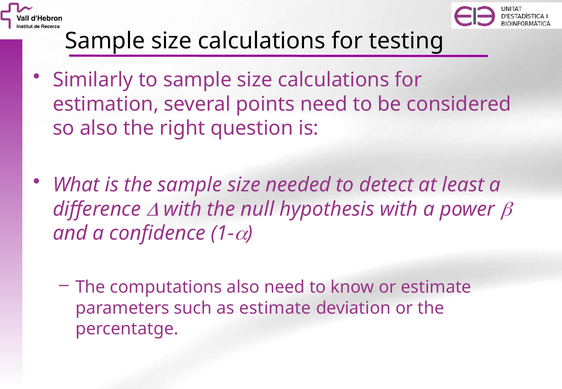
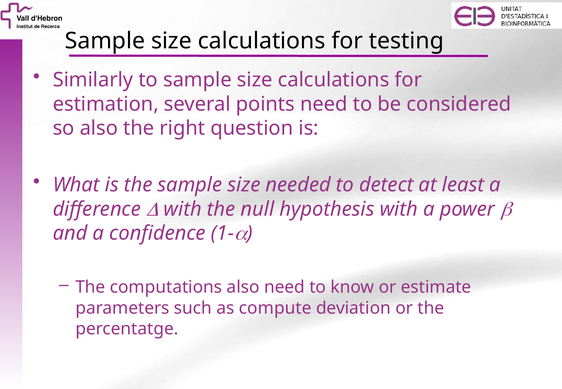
as estimate: estimate -> compute (275, 308)
